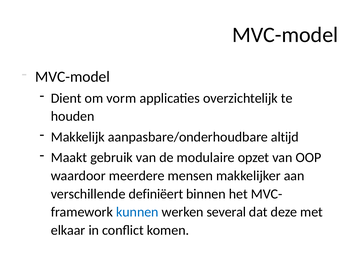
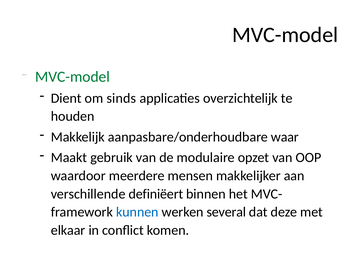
MVC-model colour: black -> green (72, 77)
vorm: vorm -> sinds (121, 98)
altijd: altijd -> waar (285, 137)
